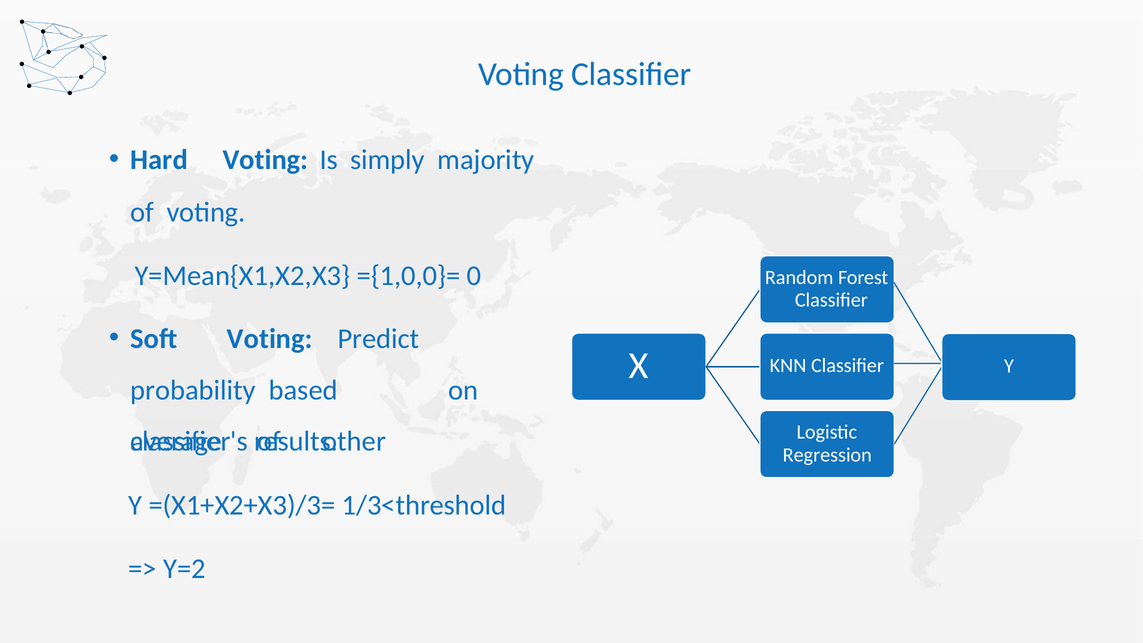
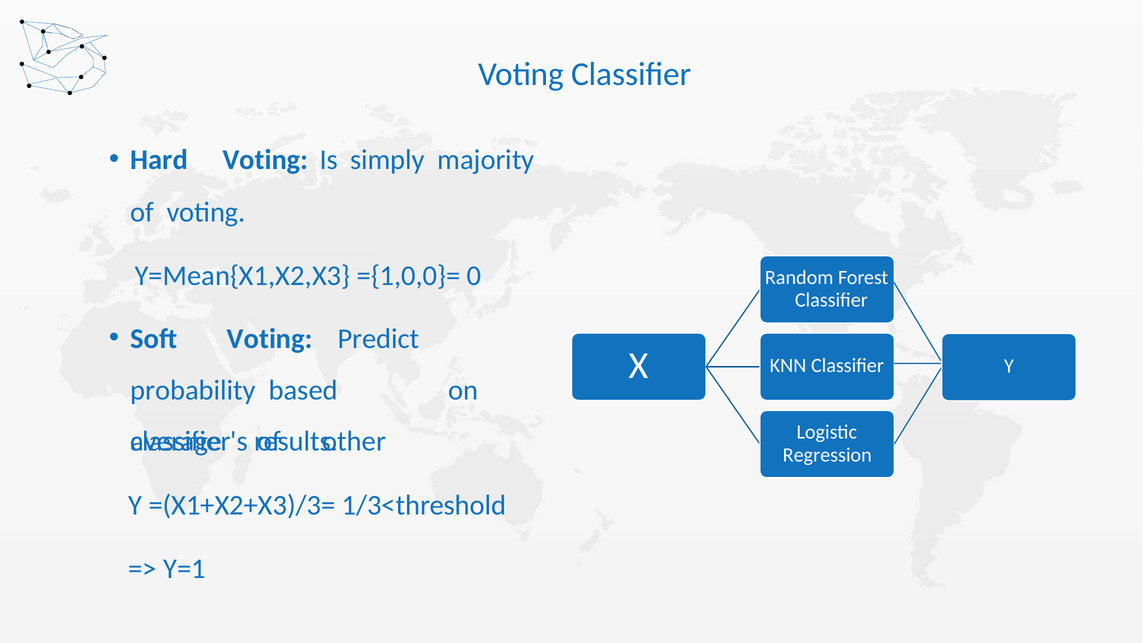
Y=2: Y=2 -> Y=1 (184, 569)
